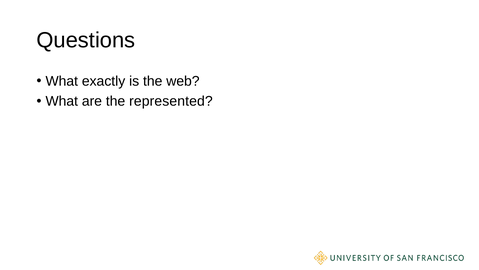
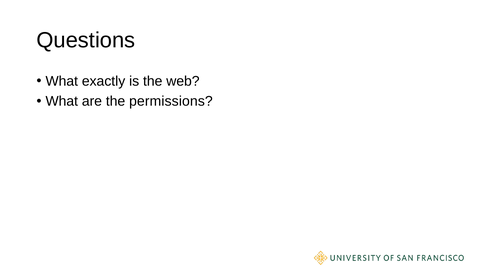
represented: represented -> permissions (171, 101)
